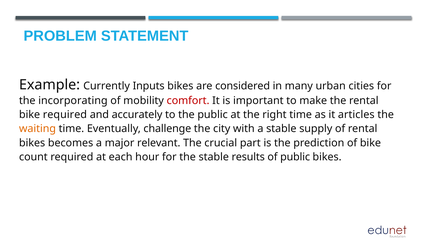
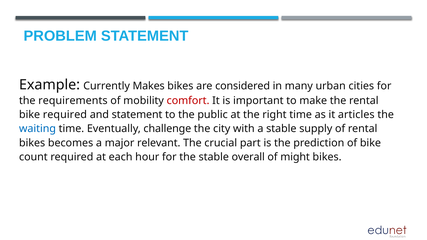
Inputs: Inputs -> Makes (149, 86)
incorporating: incorporating -> requirements (73, 101)
and accurately: accurately -> statement (137, 115)
waiting colour: orange -> blue (37, 129)
results: results -> overall (248, 157)
of public: public -> might (295, 157)
